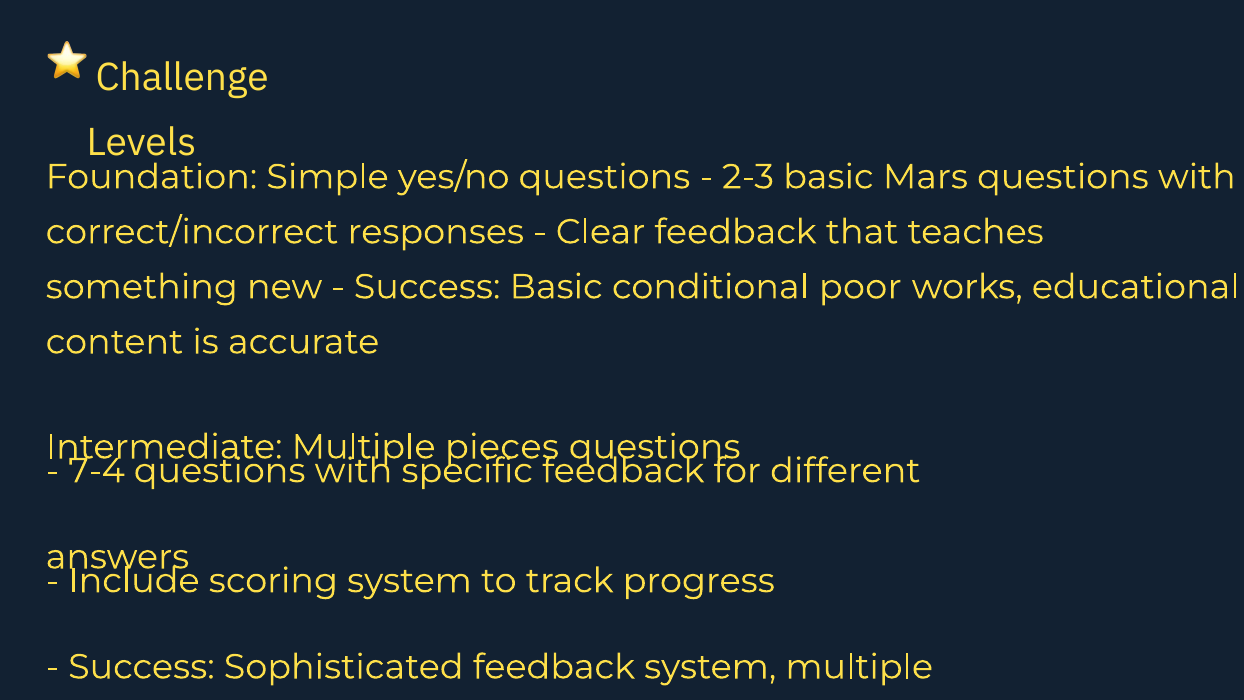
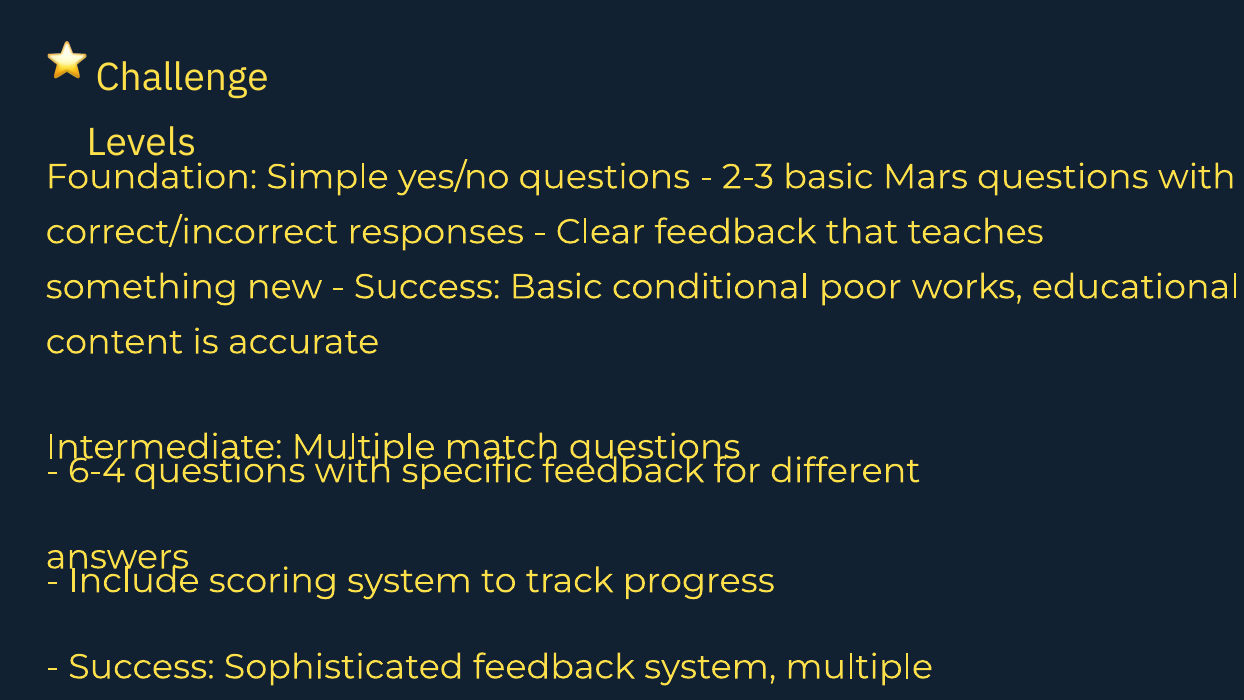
pieces: pieces -> match (502, 447)
7-4: 7-4 -> 6-4 (97, 471)
